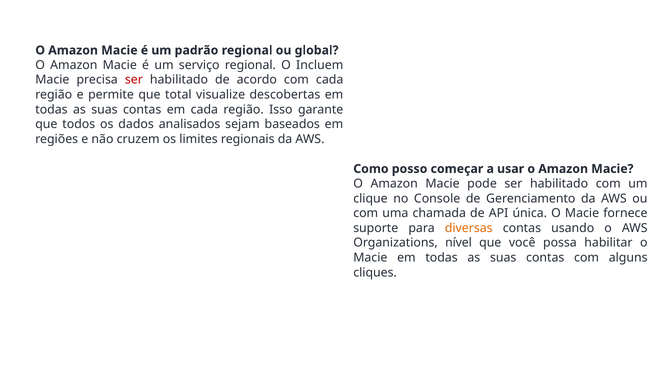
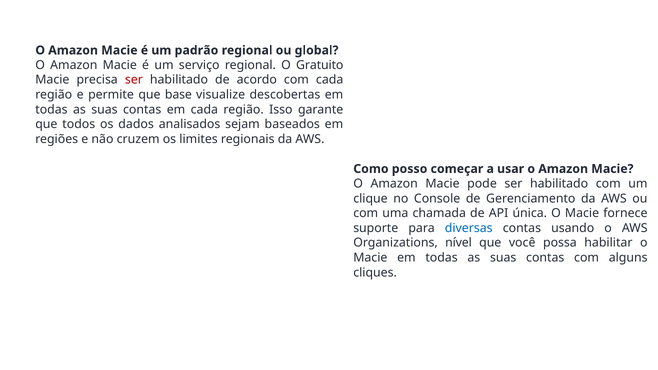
Incluem: Incluem -> Gratuito (320, 65)
total: total -> base (178, 95)
diversas colour: orange -> blue (469, 228)
